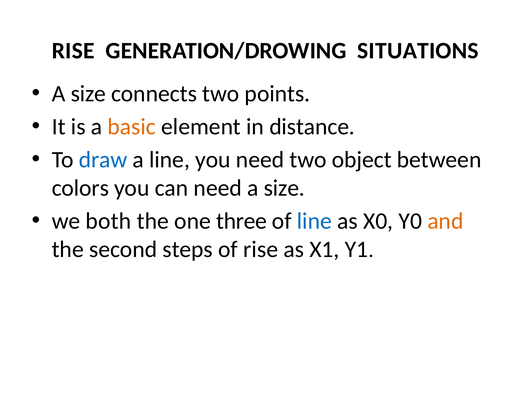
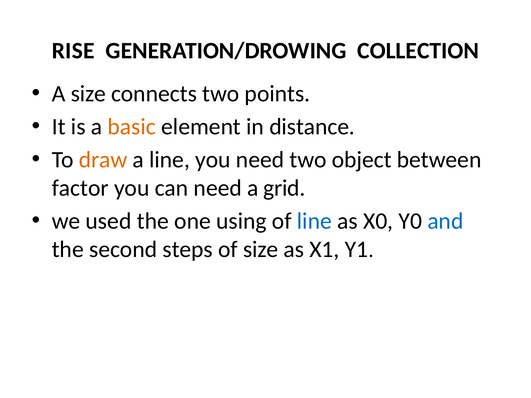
SITUATIONS: SITUATIONS -> COLLECTION (418, 51)
draw colour: blue -> orange (103, 160)
colors: colors -> factor (80, 188)
size: size -> grid (284, 188)
both: both -> used (108, 221)
three: three -> using (241, 221)
and colour: orange -> blue (445, 221)
of rise: rise -> size (261, 249)
